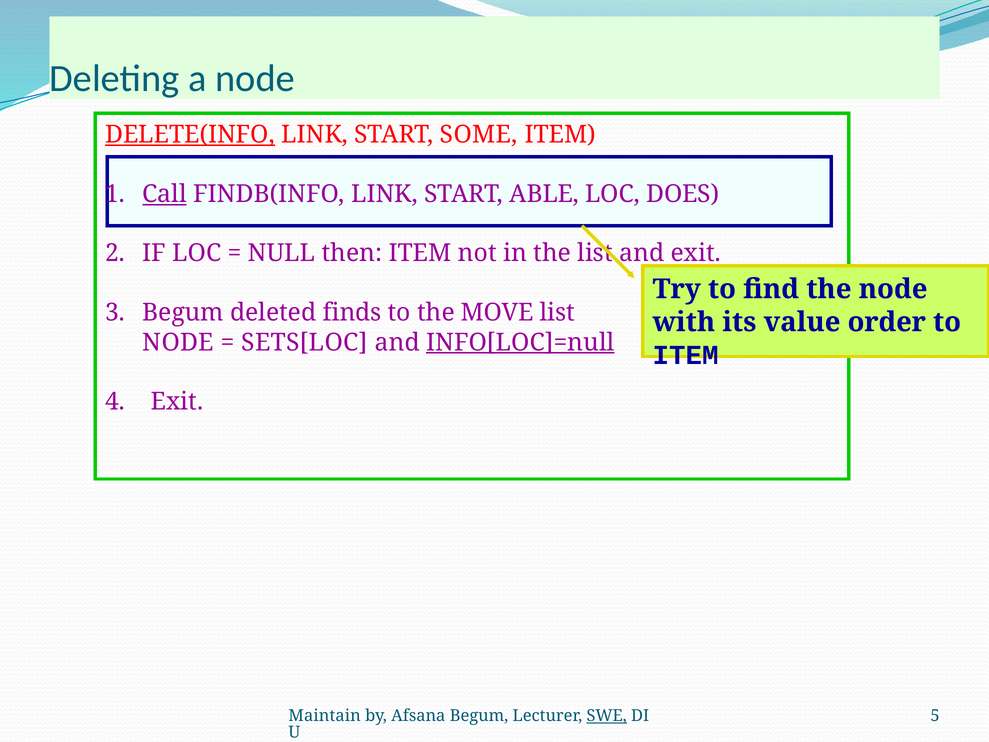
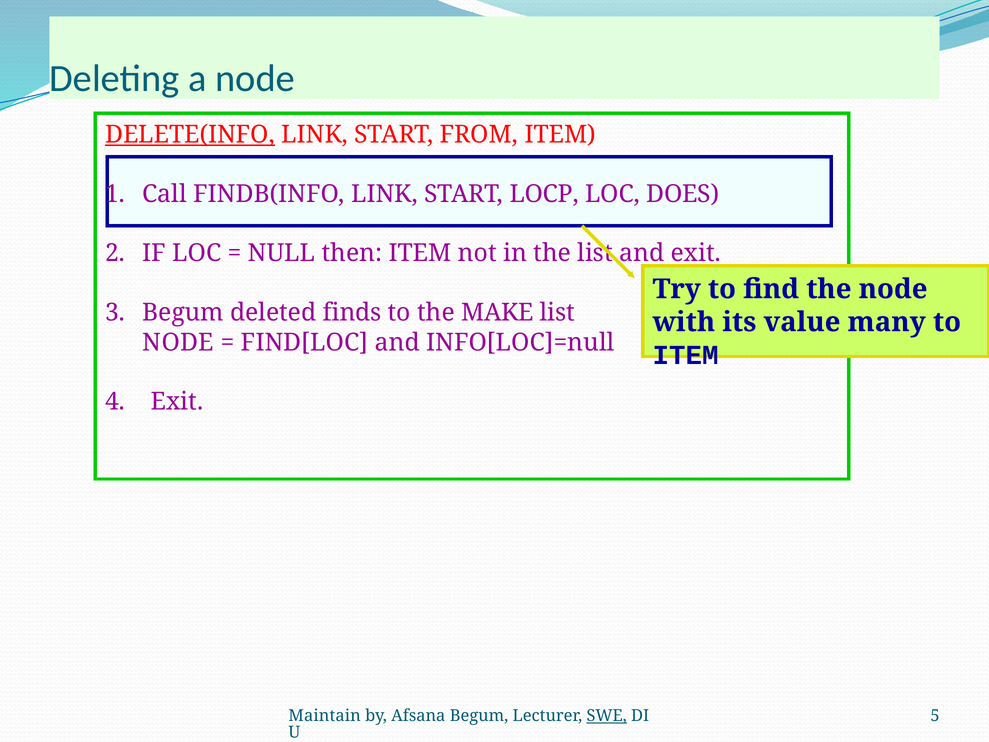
SOME: SOME -> FROM (479, 135)
Call underline: present -> none (164, 194)
ABLE: ABLE -> LOCP (544, 194)
MOVE: MOVE -> MAKE (497, 313)
order: order -> many (887, 322)
SETS[LOC: SETS[LOC -> FIND[LOC (305, 342)
INFO[LOC]=null underline: present -> none (520, 342)
